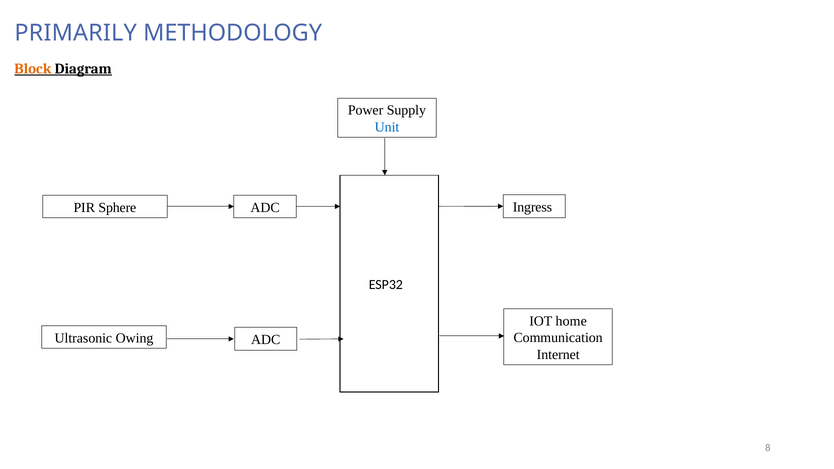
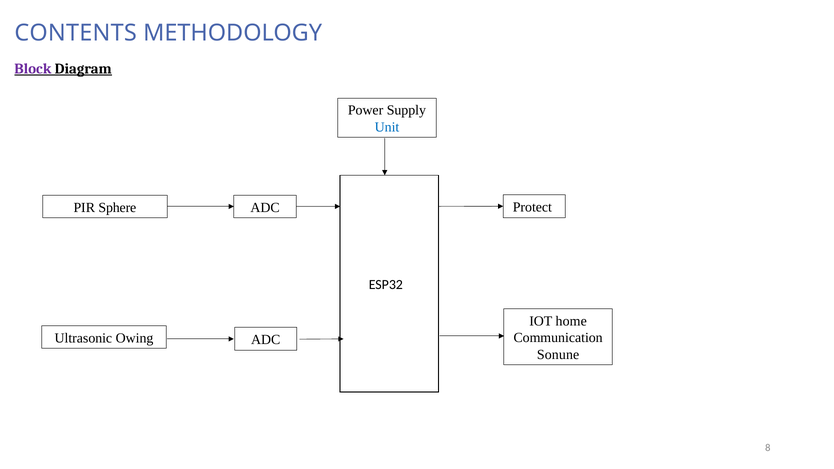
PRIMARILY: PRIMARILY -> CONTENTS (76, 33)
Block colour: orange -> purple (33, 69)
Ingress: Ingress -> Protect (532, 207)
Internet: Internet -> Sonune (558, 355)
